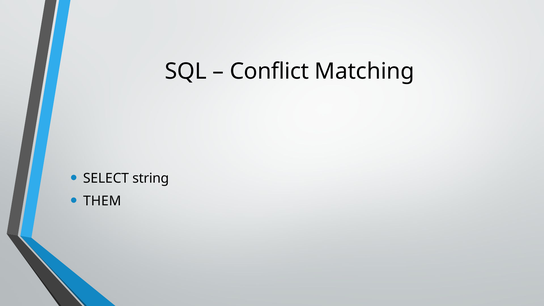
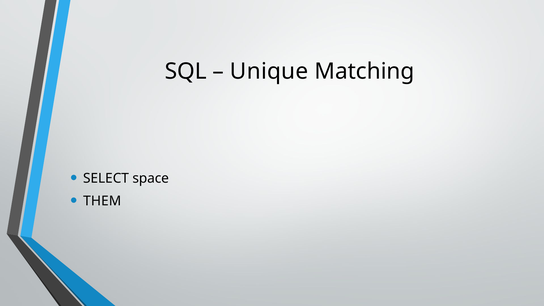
Conflict: Conflict -> Unique (269, 71)
string: string -> space (151, 178)
